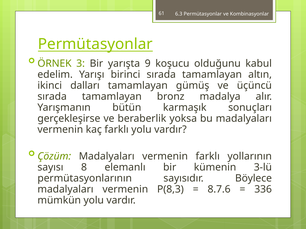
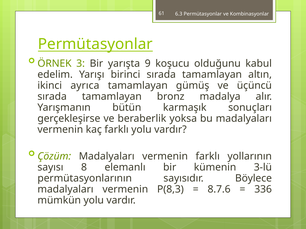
dalları: dalları -> ayrıca (85, 86)
